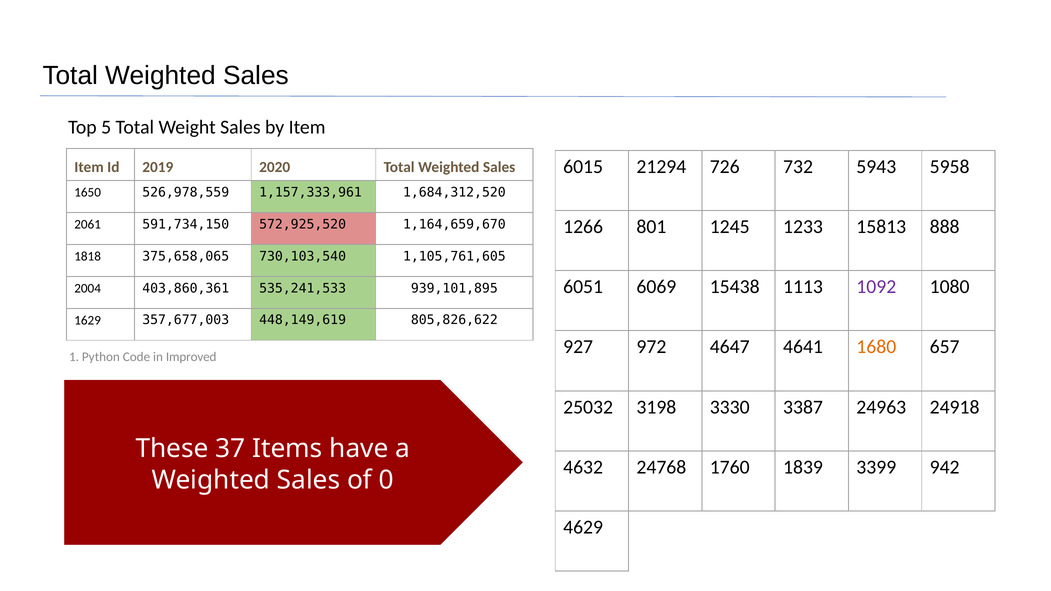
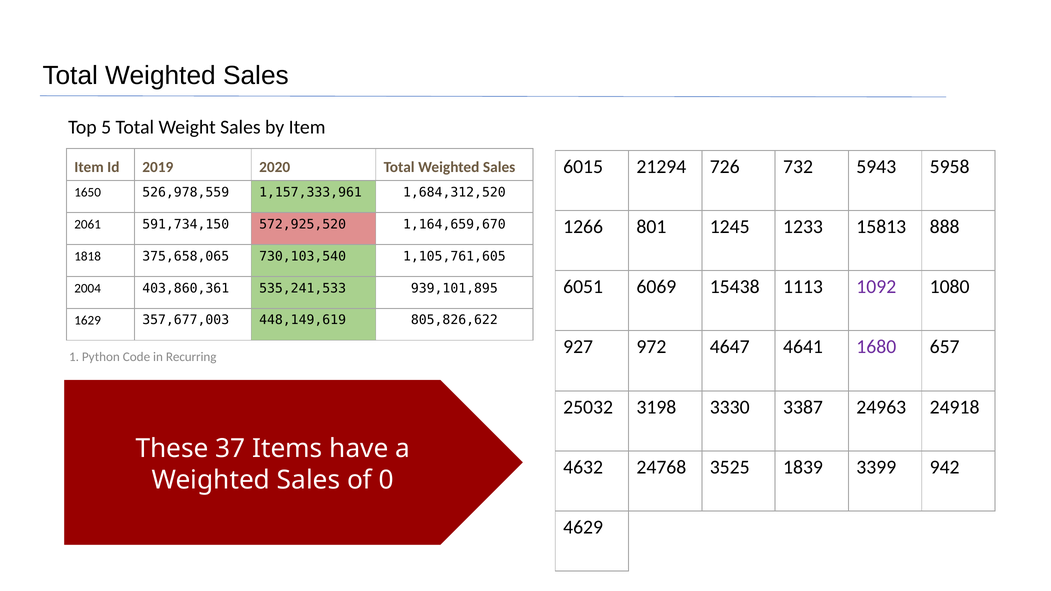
1680 colour: orange -> purple (876, 347)
Improved: Improved -> Recurring (191, 357)
1760: 1760 -> 3525 (730, 467)
